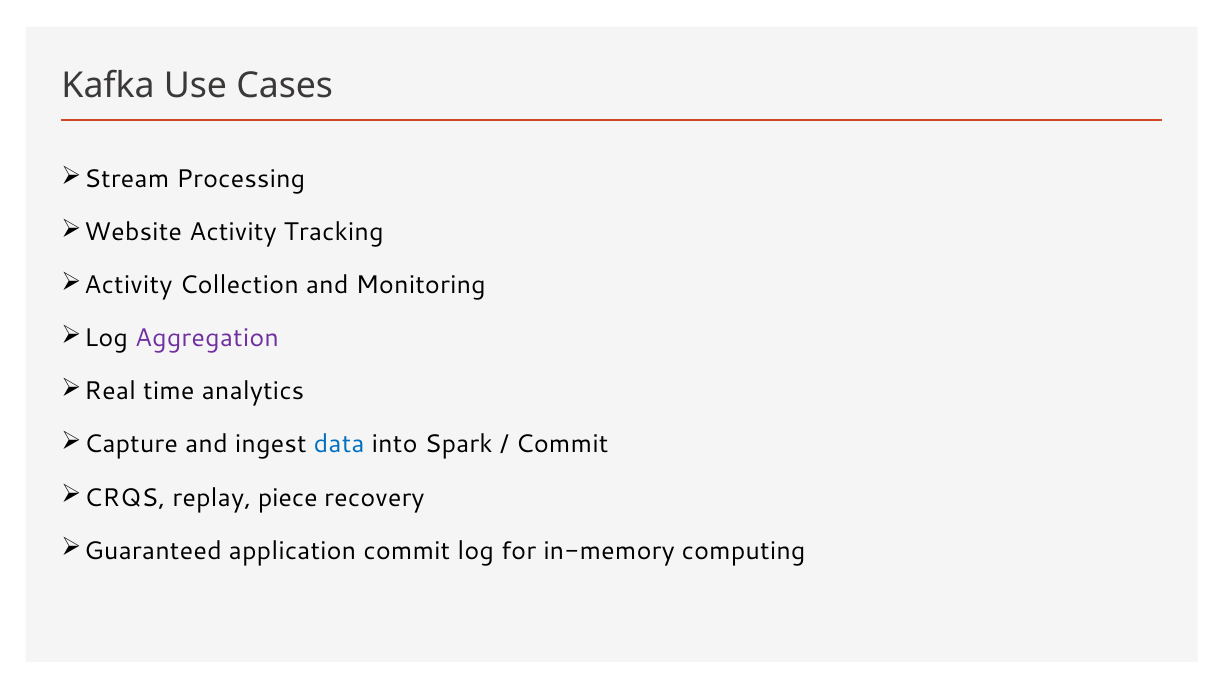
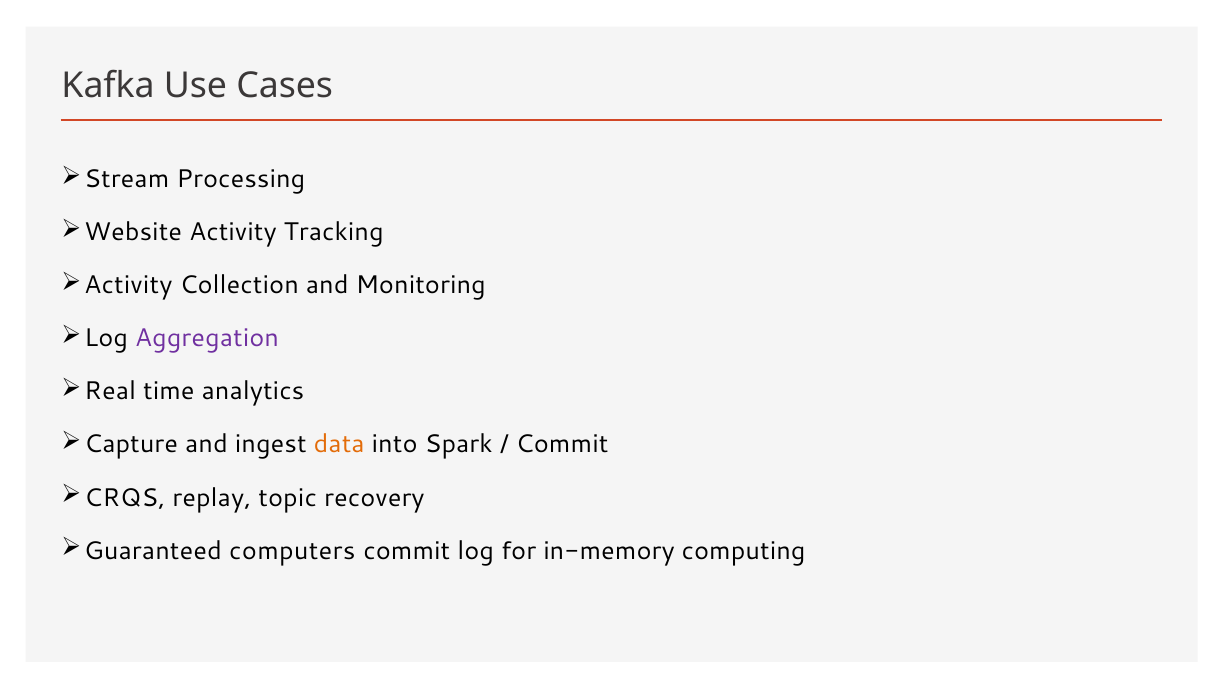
data colour: blue -> orange (339, 445)
piece: piece -> topic (288, 498)
application: application -> computers (292, 551)
